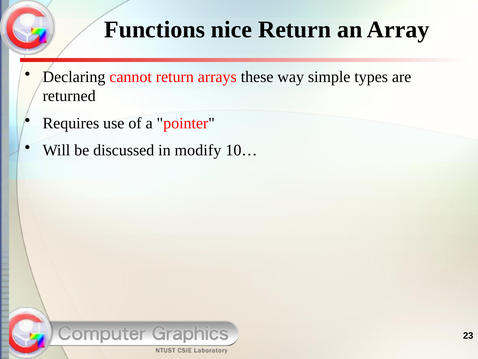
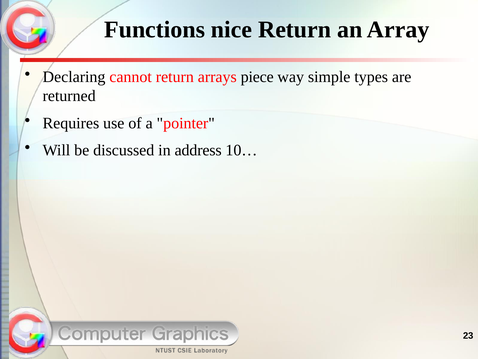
these: these -> piece (257, 77)
modify: modify -> address (198, 150)
